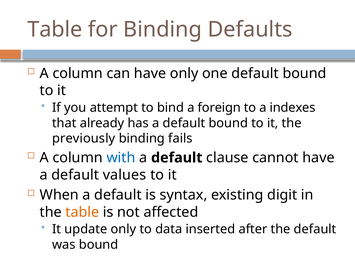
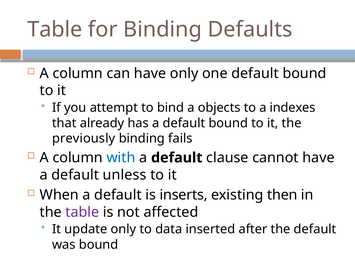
foreign: foreign -> objects (219, 108)
values: values -> unless (125, 175)
syntax: syntax -> inserts (184, 195)
digit: digit -> then (282, 195)
table colour: orange -> purple (82, 212)
